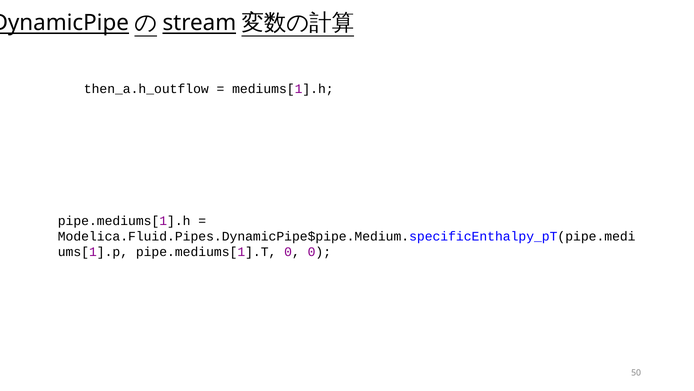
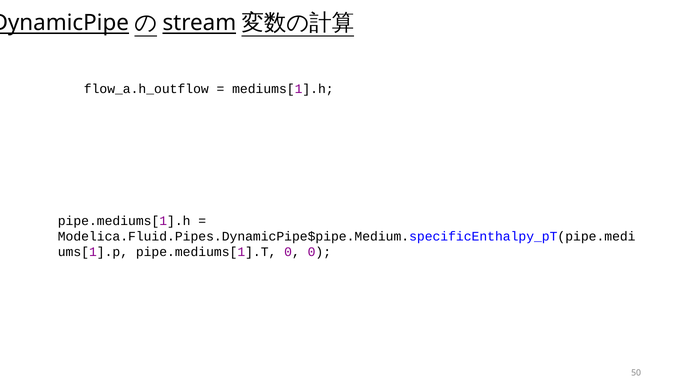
then_a.h_outflow: then_a.h_outflow -> flow_a.h_outflow (146, 89)
